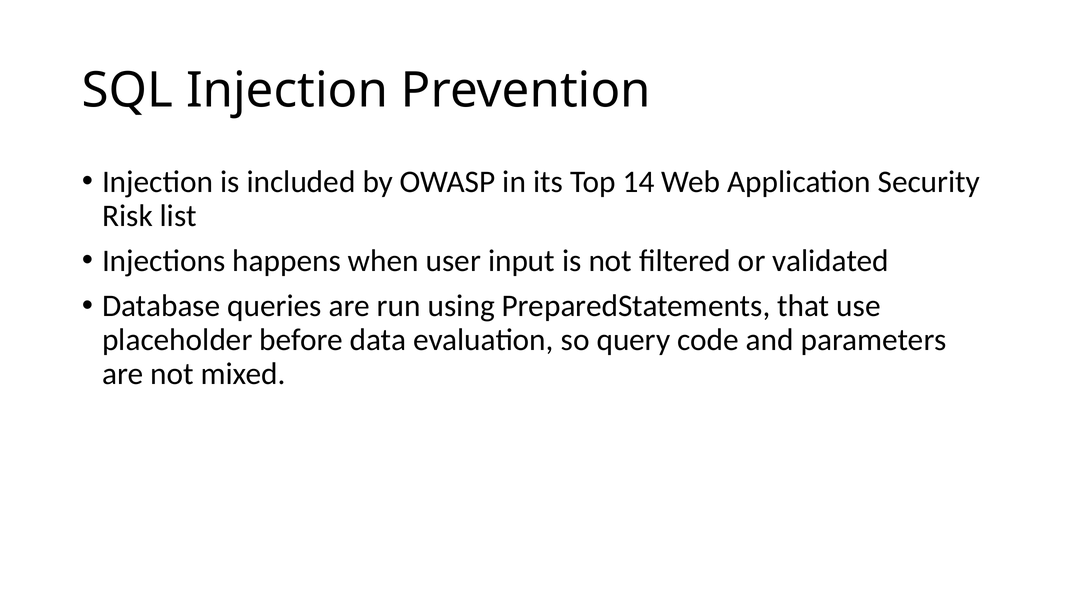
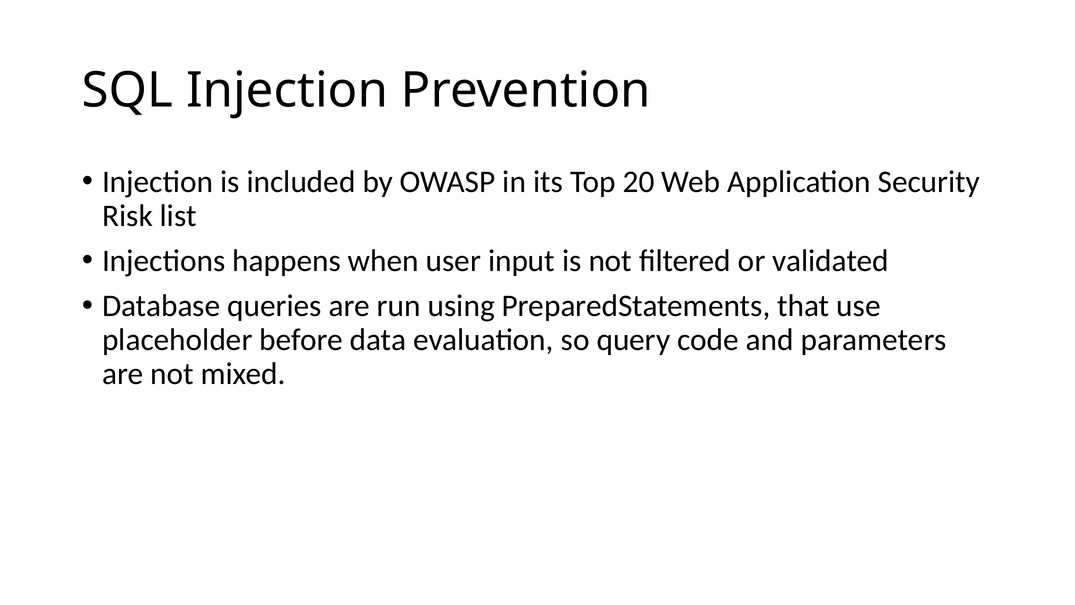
14: 14 -> 20 (639, 182)
